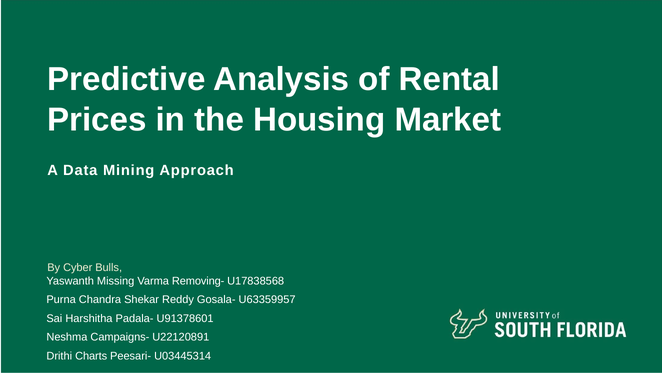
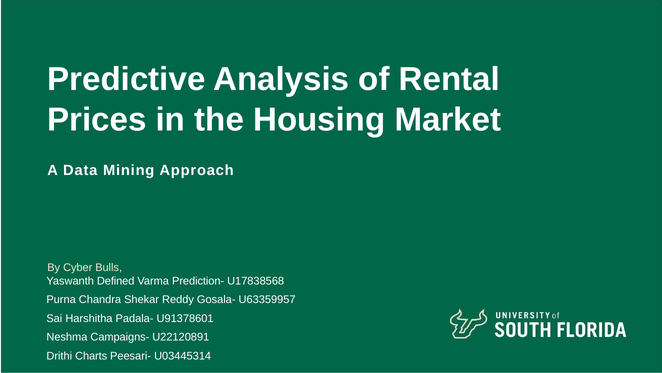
Missing: Missing -> Defined (116, 280)
Removing-: Removing- -> Prediction- (198, 280)
